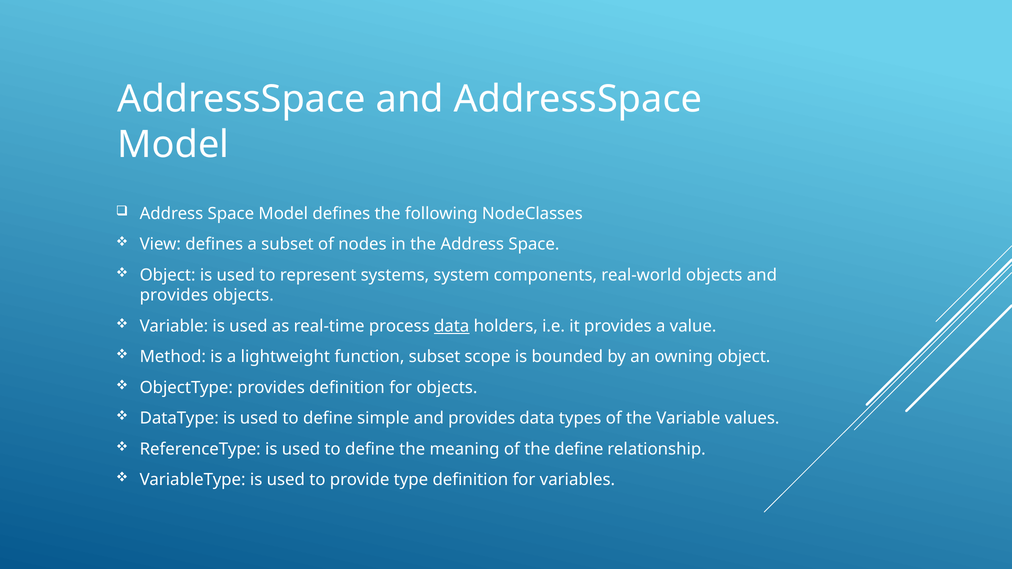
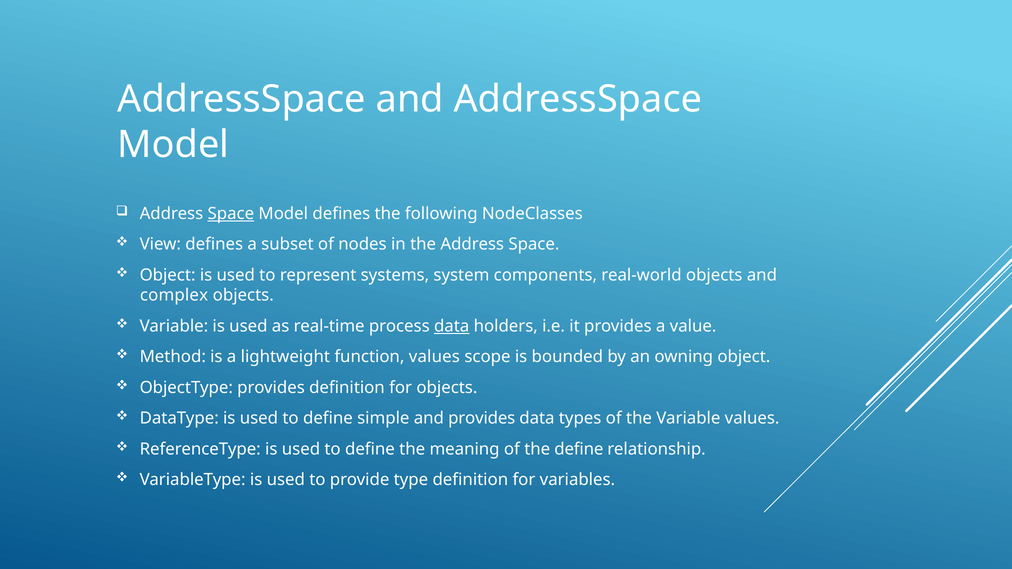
Space underline: none -> present (231, 214)
provides: provides -> complex (174, 295)
function subset: subset -> values (434, 357)
